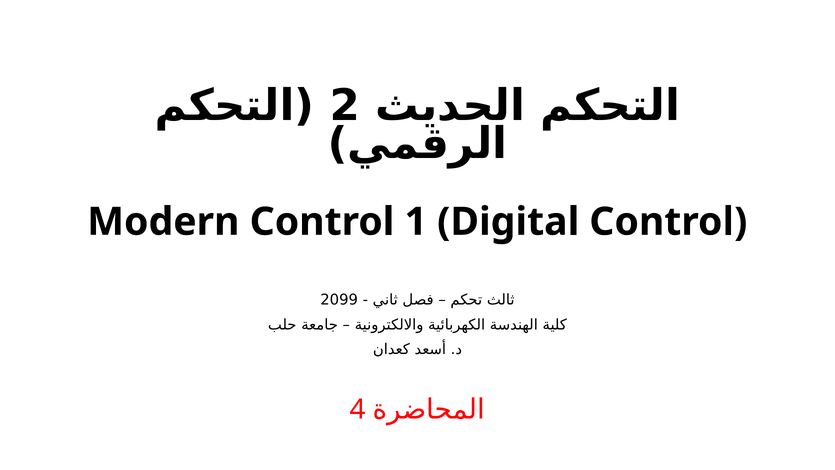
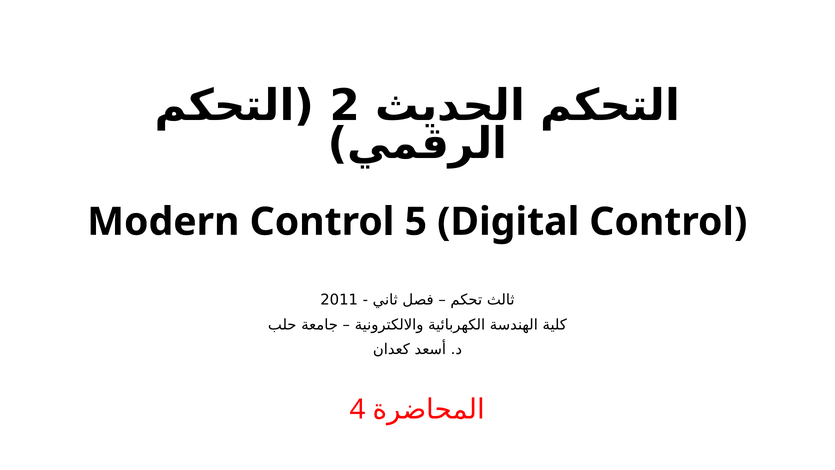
1: 1 -> 5 (416, 222)
2099: 2099 -> 2011 (339, 300)
